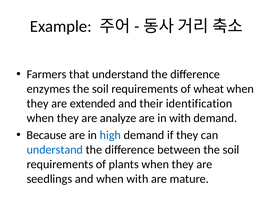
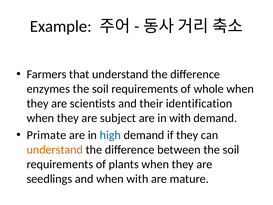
wheat: wheat -> whole (209, 89)
extended: extended -> scientists (93, 103)
analyze: analyze -> subject (118, 118)
Because: Because -> Primate (46, 135)
understand colour: blue -> orange (55, 150)
